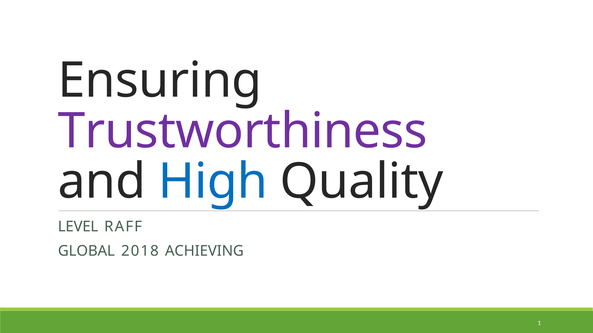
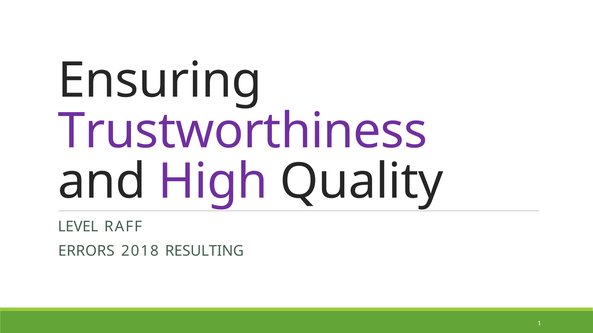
High colour: blue -> purple (213, 182)
GLOBAL: GLOBAL -> ERRORS (86, 252)
ACHIEVING: ACHIEVING -> RESULTING (204, 252)
